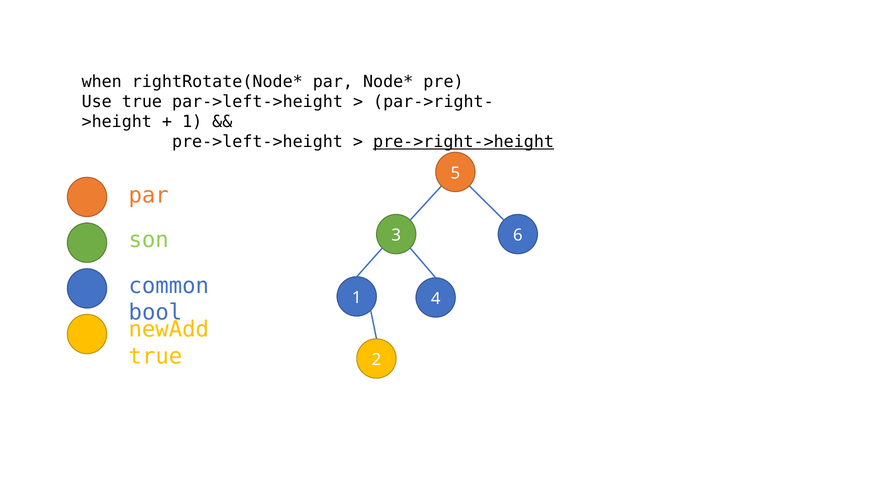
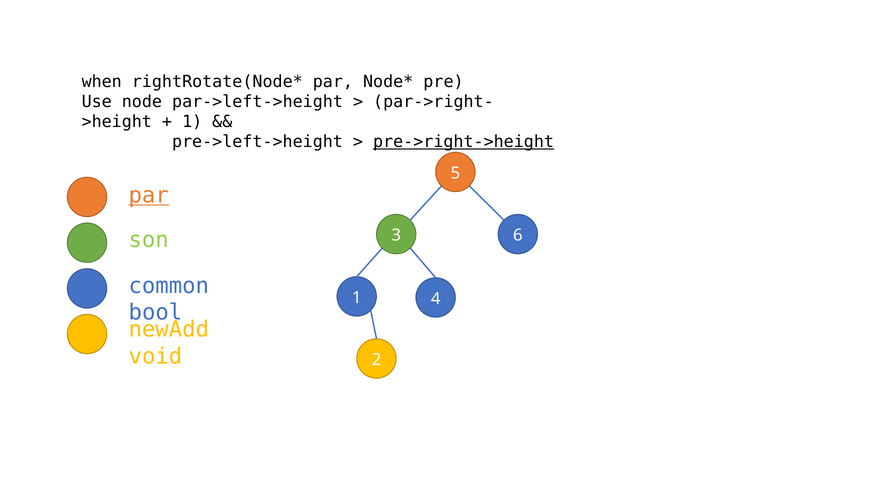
Use true: true -> node (142, 102)
par underline: none -> present (149, 196)
true: true -> void (155, 356)
